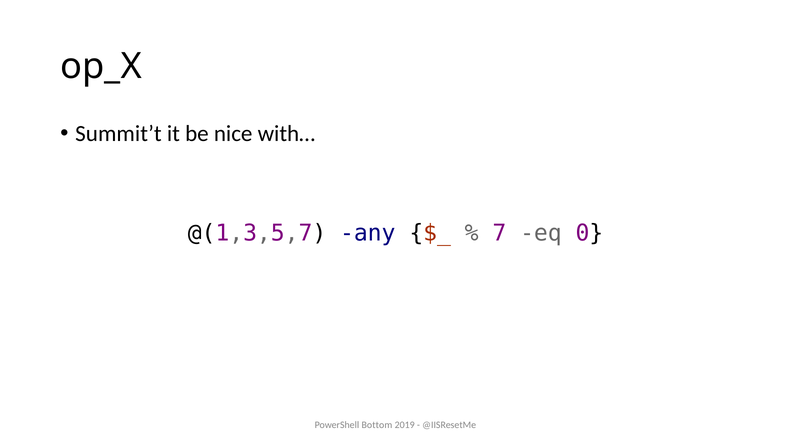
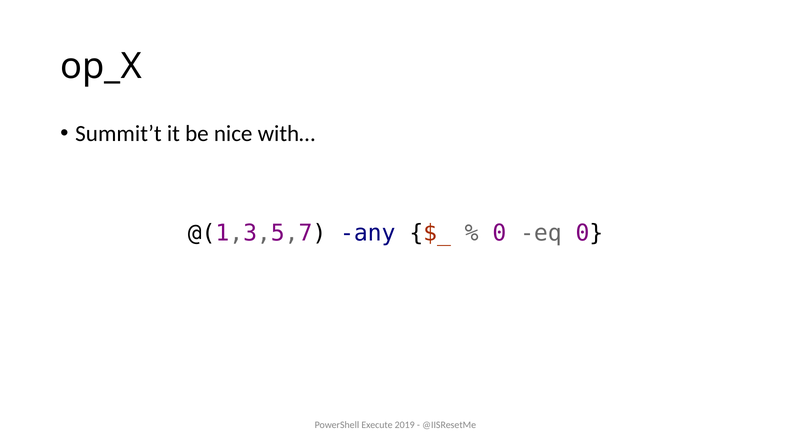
7: 7 -> 0 (499, 233)
Bottom: Bottom -> Execute (377, 425)
